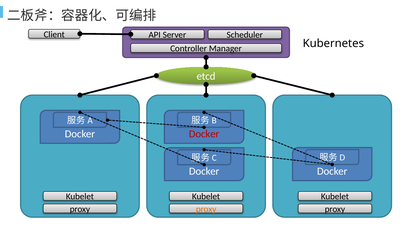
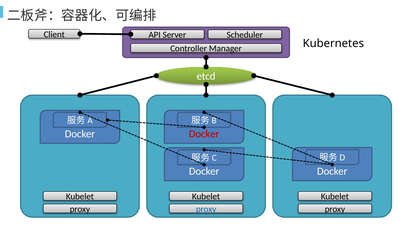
proxy colour: orange -> blue (206, 209)
